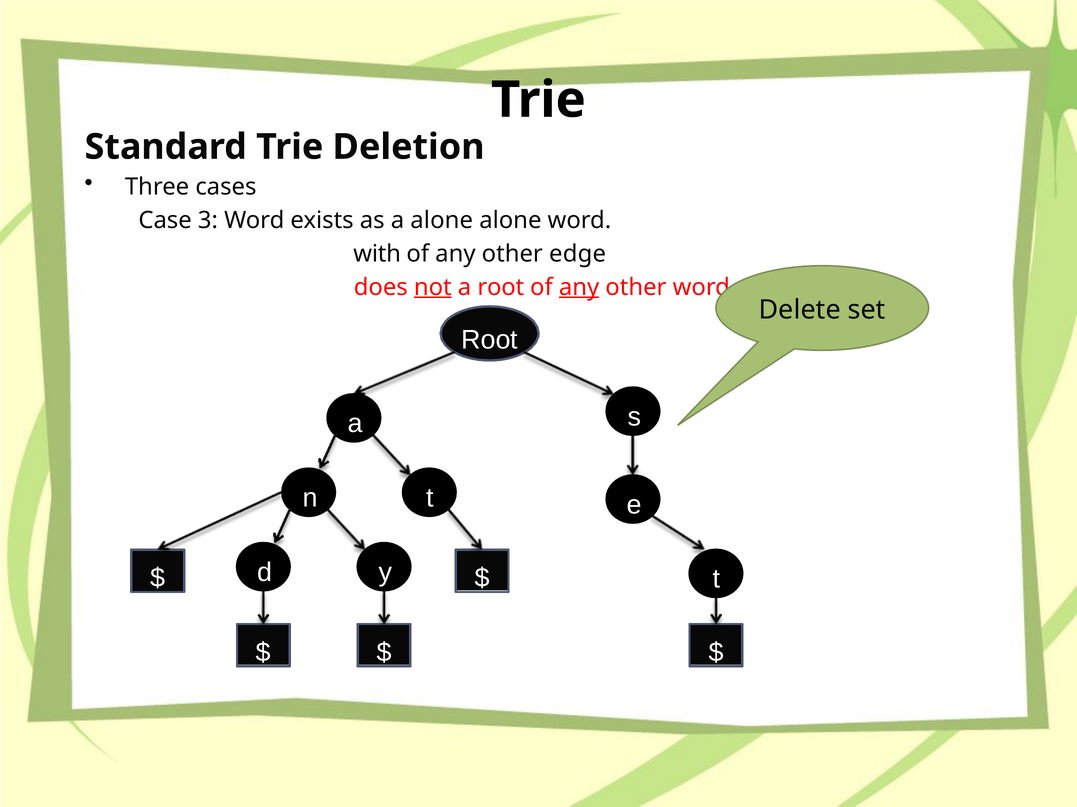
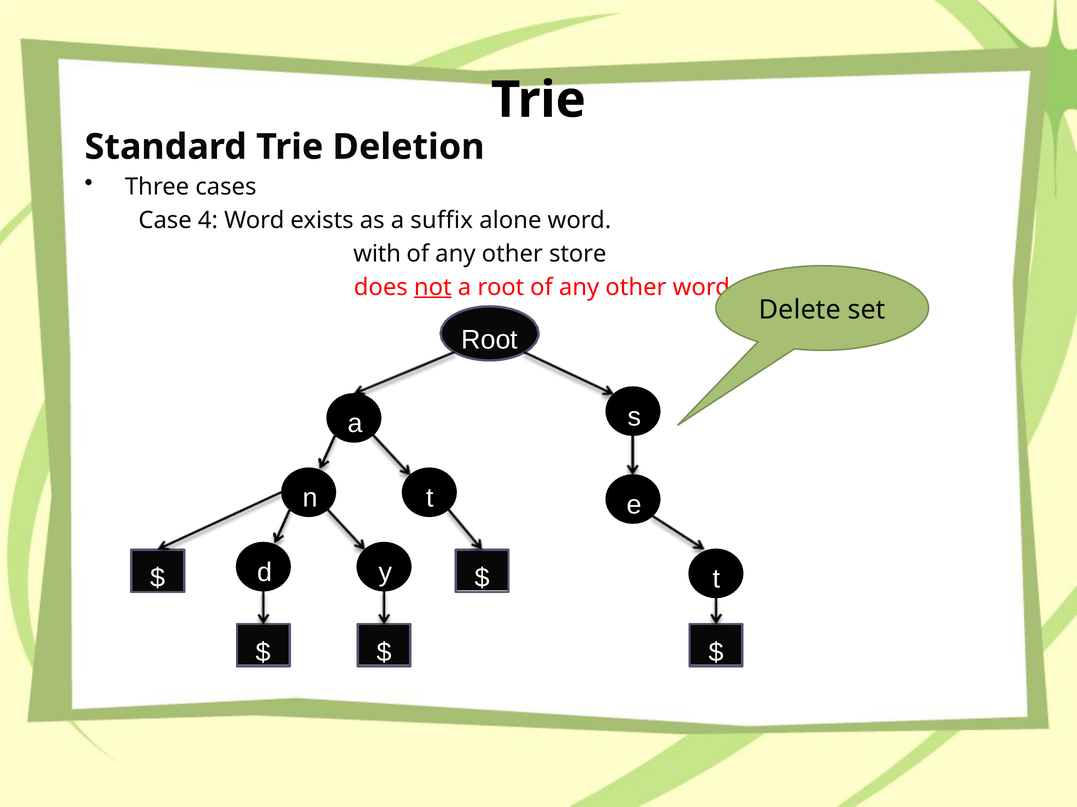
3: 3 -> 4 (208, 220)
a alone: alone -> suffix (442, 220)
edge: edge -> store (578, 254)
any underline: present -> none (579, 287)
